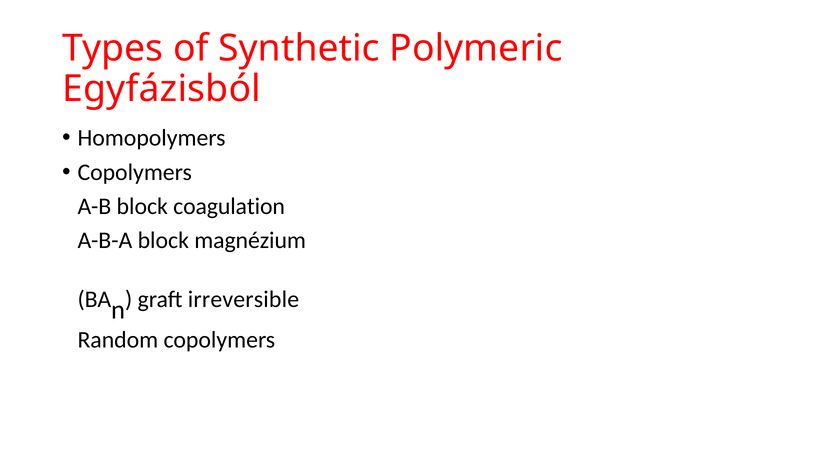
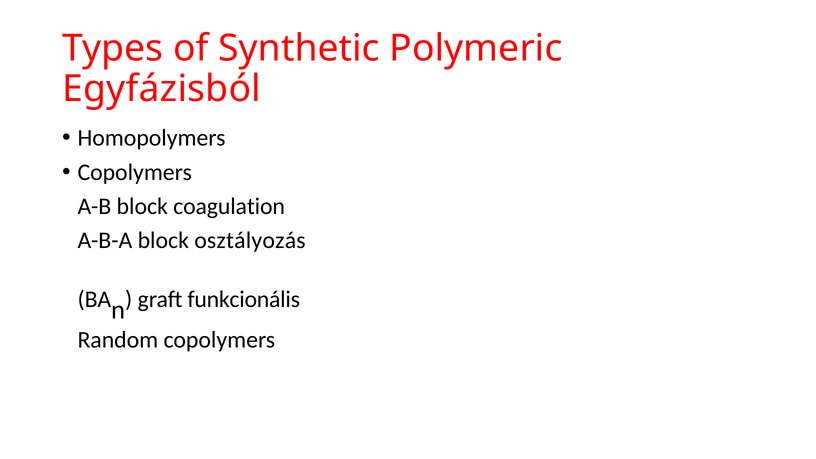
magnézium: magnézium -> osztályozás (250, 241)
irreversible: irreversible -> funkcionális (244, 299)
